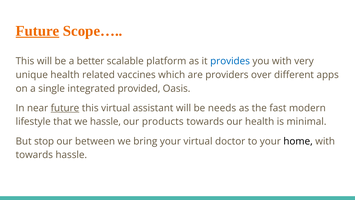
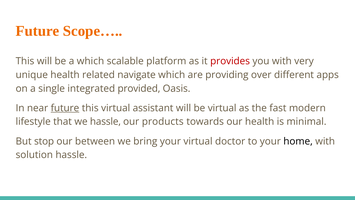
Future underline: present -> none (37, 31)
a better: better -> which (90, 61)
provides colour: blue -> red (230, 61)
vaccines: vaccines -> navigate (137, 75)
providers: providers -> providing (227, 75)
be needs: needs -> virtual (222, 108)
towards: towards -> solution (34, 155)
